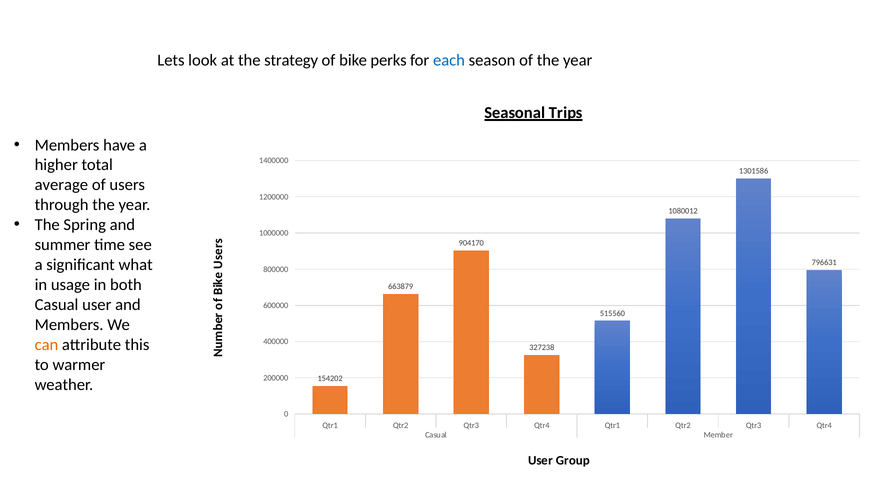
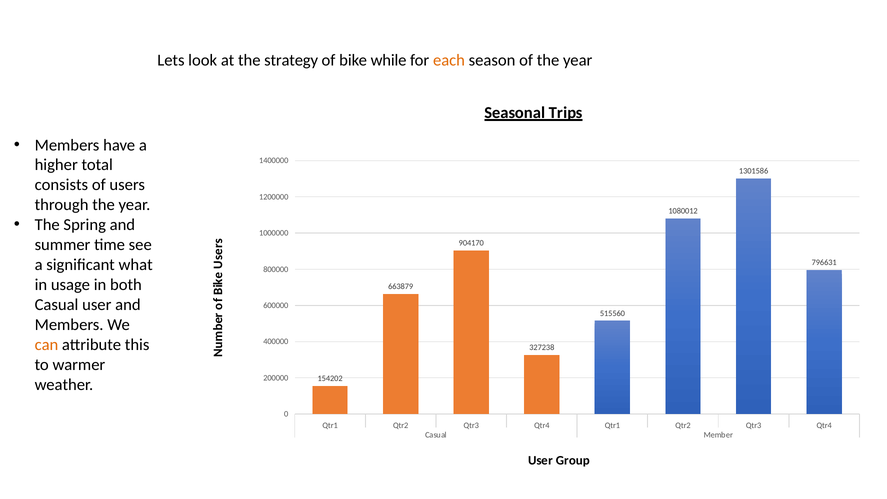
perks: perks -> while (389, 60)
each colour: blue -> orange (449, 60)
average: average -> consists (61, 185)
